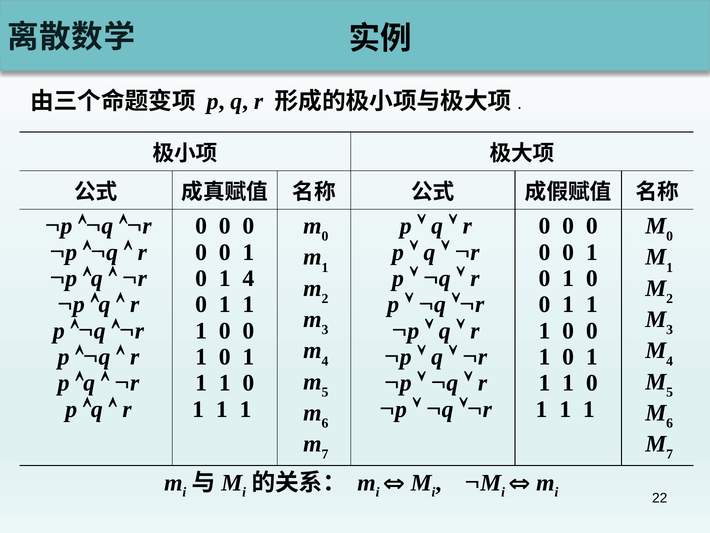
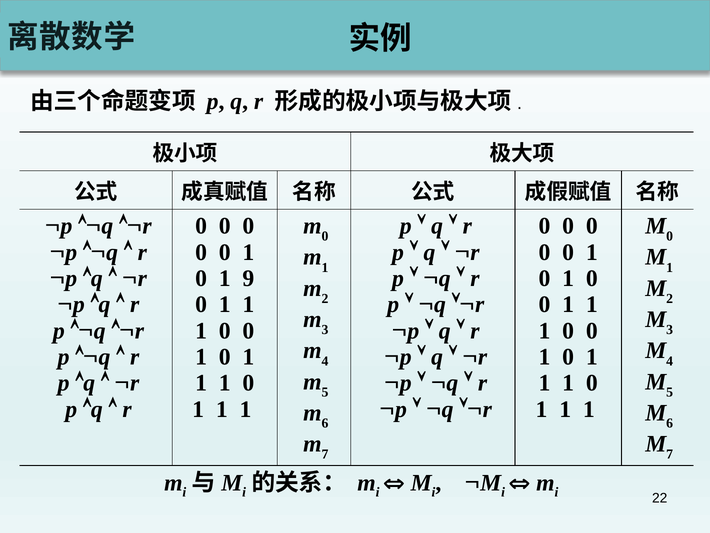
1 4: 4 -> 9 (248, 278)
